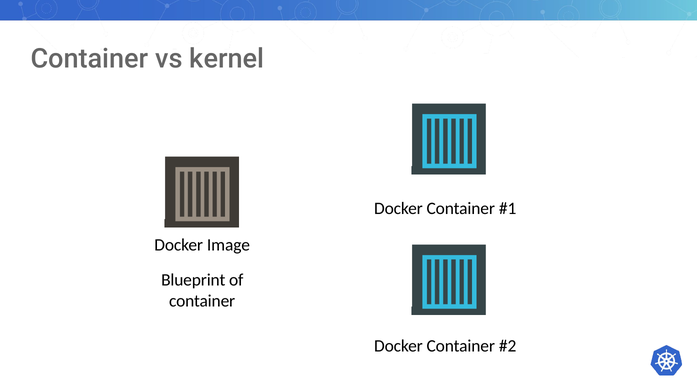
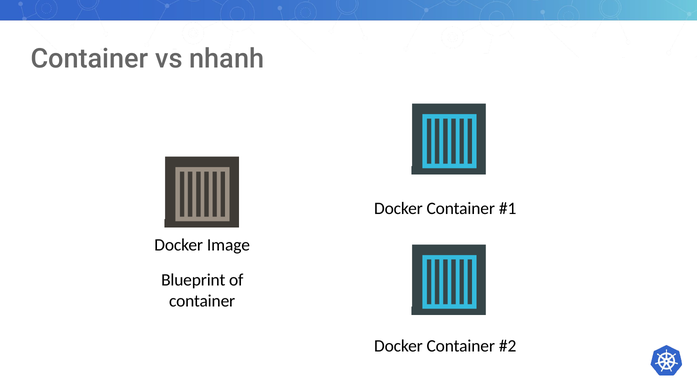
kernel: kernel -> nhanh (227, 59)
